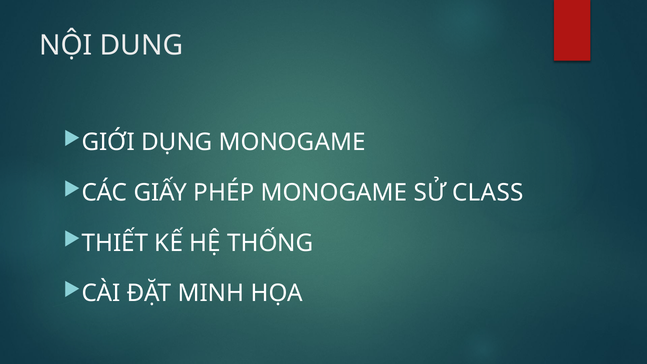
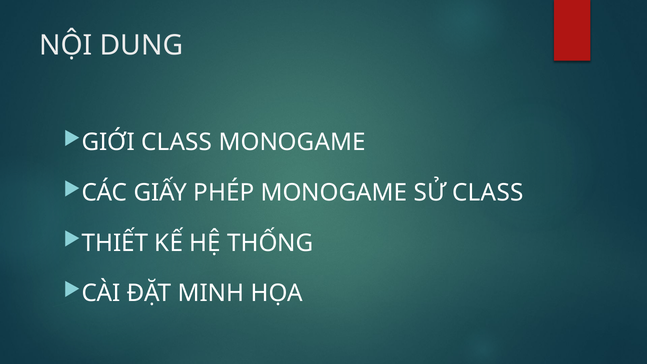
GIỚI DỤNG: DỤNG -> CLASS (177, 142)
